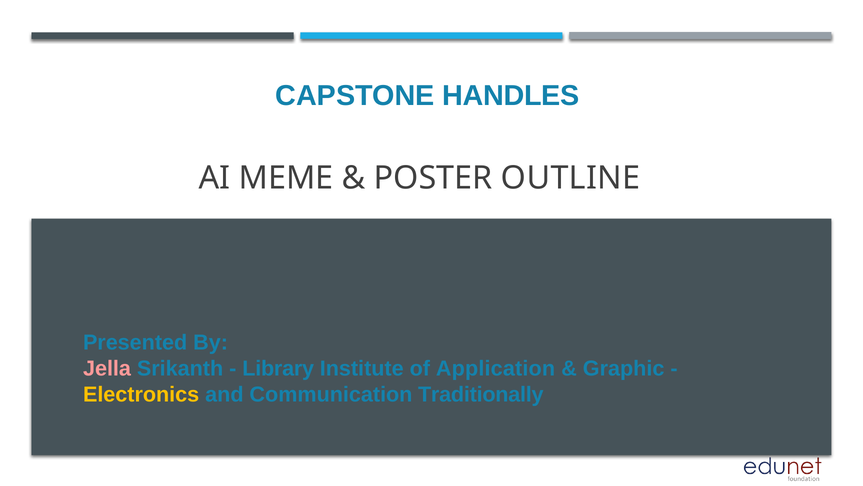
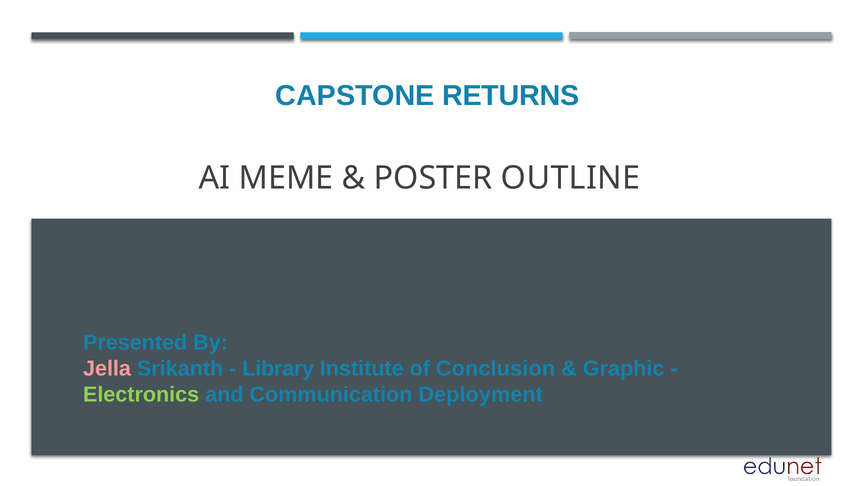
HANDLES: HANDLES -> RETURNS (511, 96)
Application: Application -> Conclusion (496, 368)
Electronics colour: yellow -> light green (141, 394)
Traditionally: Traditionally -> Deployment (481, 394)
